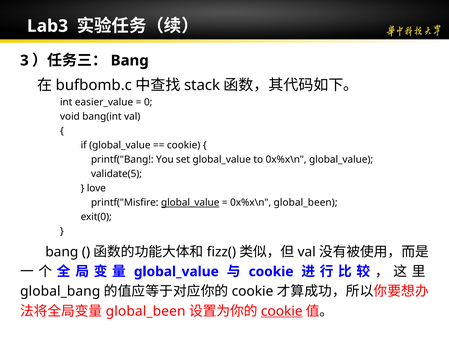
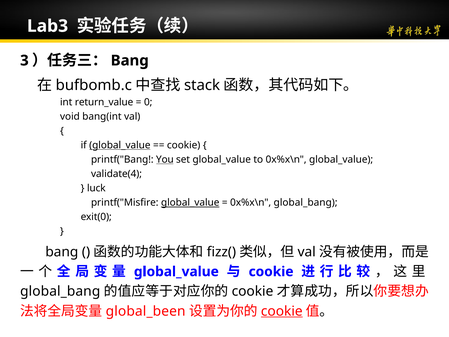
easier_value: easier_value -> return_value (104, 102)
global_value underline: none -> present (120, 145)
You underline: none -> present (165, 159)
validate(5: validate(5 -> validate(4 (116, 174)
love: love -> luck (96, 188)
0x%x\n global_been: global_been -> global_bang (306, 202)
